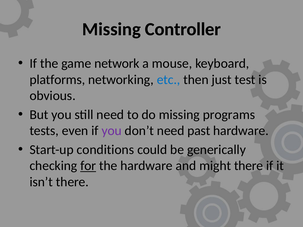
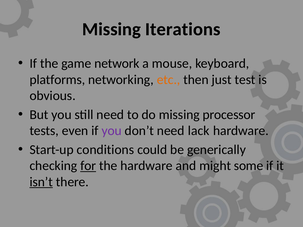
Controller: Controller -> Iterations (183, 29)
etc colour: blue -> orange (169, 80)
programs: programs -> processor (229, 115)
past: past -> lack (199, 131)
might there: there -> some (249, 166)
isn’t underline: none -> present (41, 182)
